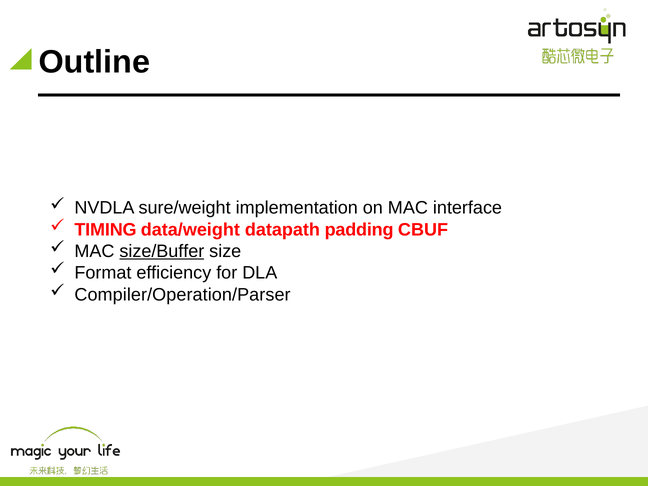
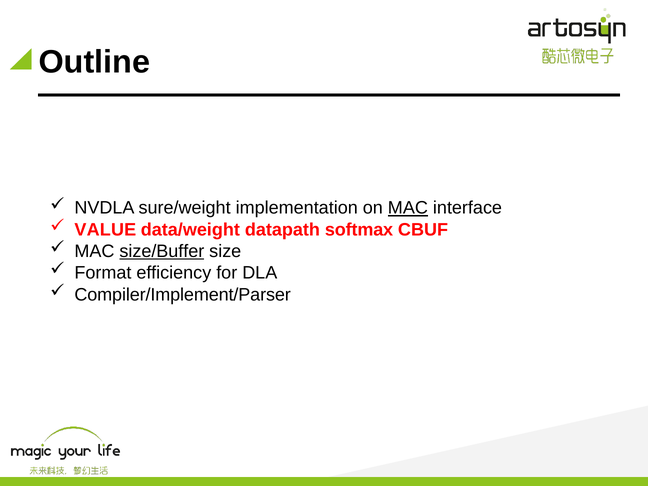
MAC underline: none -> present (408, 208)
TIMING: TIMING -> VALUE (105, 230)
padding: padding -> softmax (359, 230)
Compiler/Operation/Parser: Compiler/Operation/Parser -> Compiler/Implement/Parser (183, 295)
